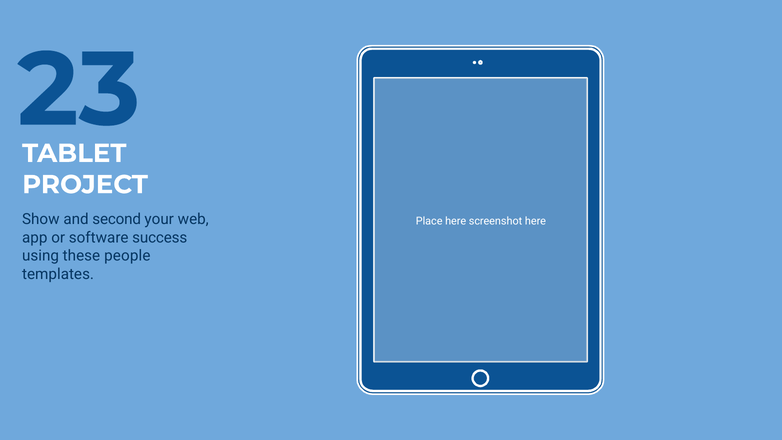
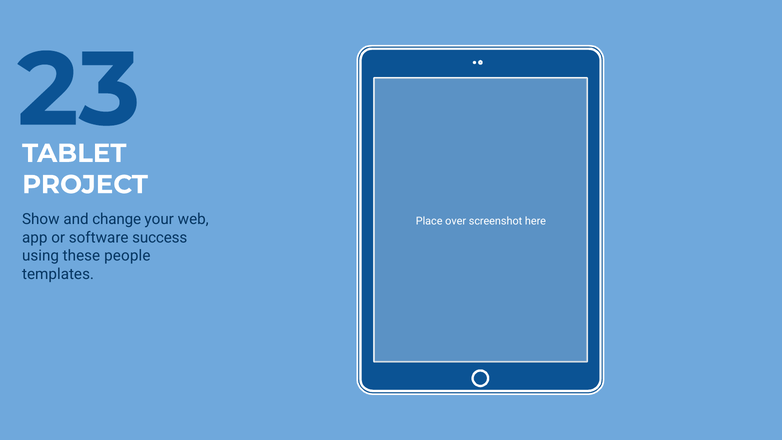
second: second -> change (117, 219)
Place here: here -> over (456, 221)
